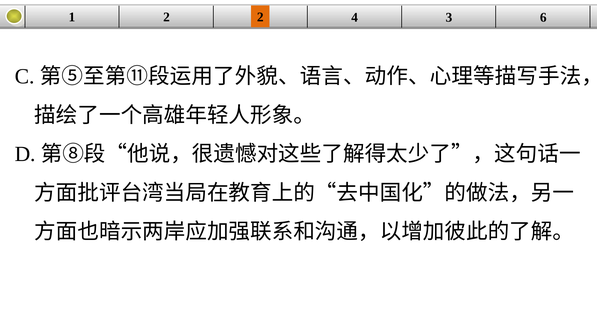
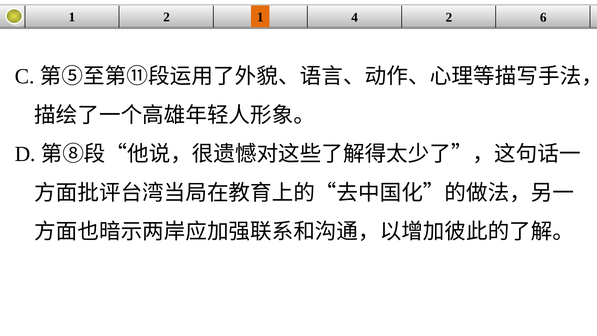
2 2: 2 -> 1 (260, 17)
4 3: 3 -> 2 (449, 17)
